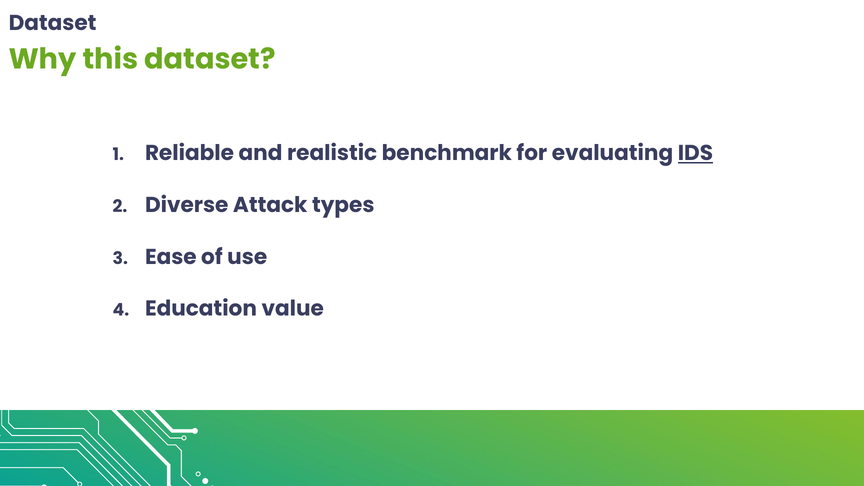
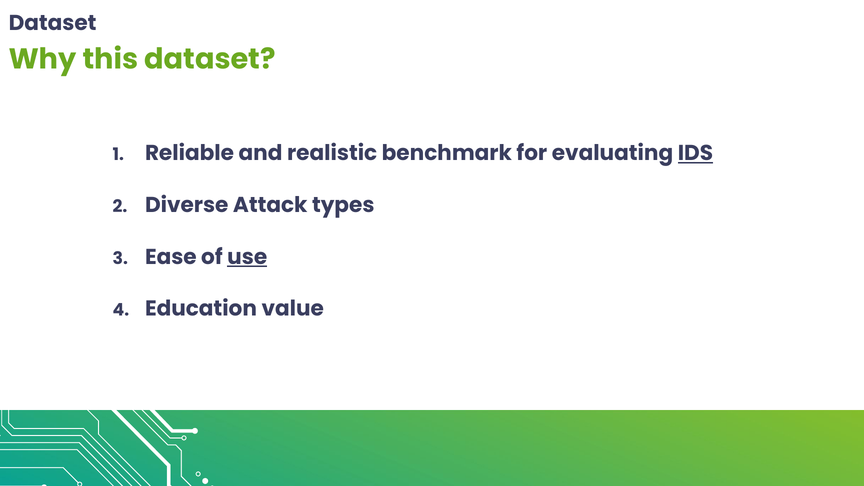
use underline: none -> present (247, 257)
